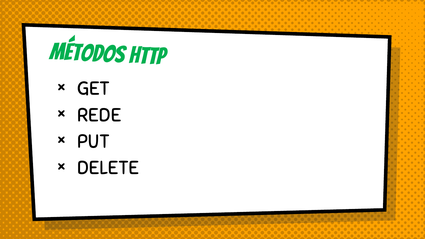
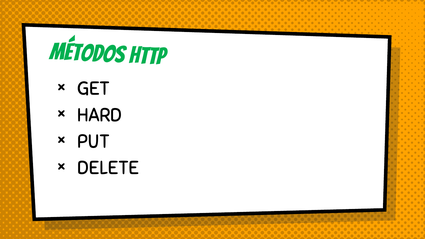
REDE: REDE -> HARD (99, 115)
